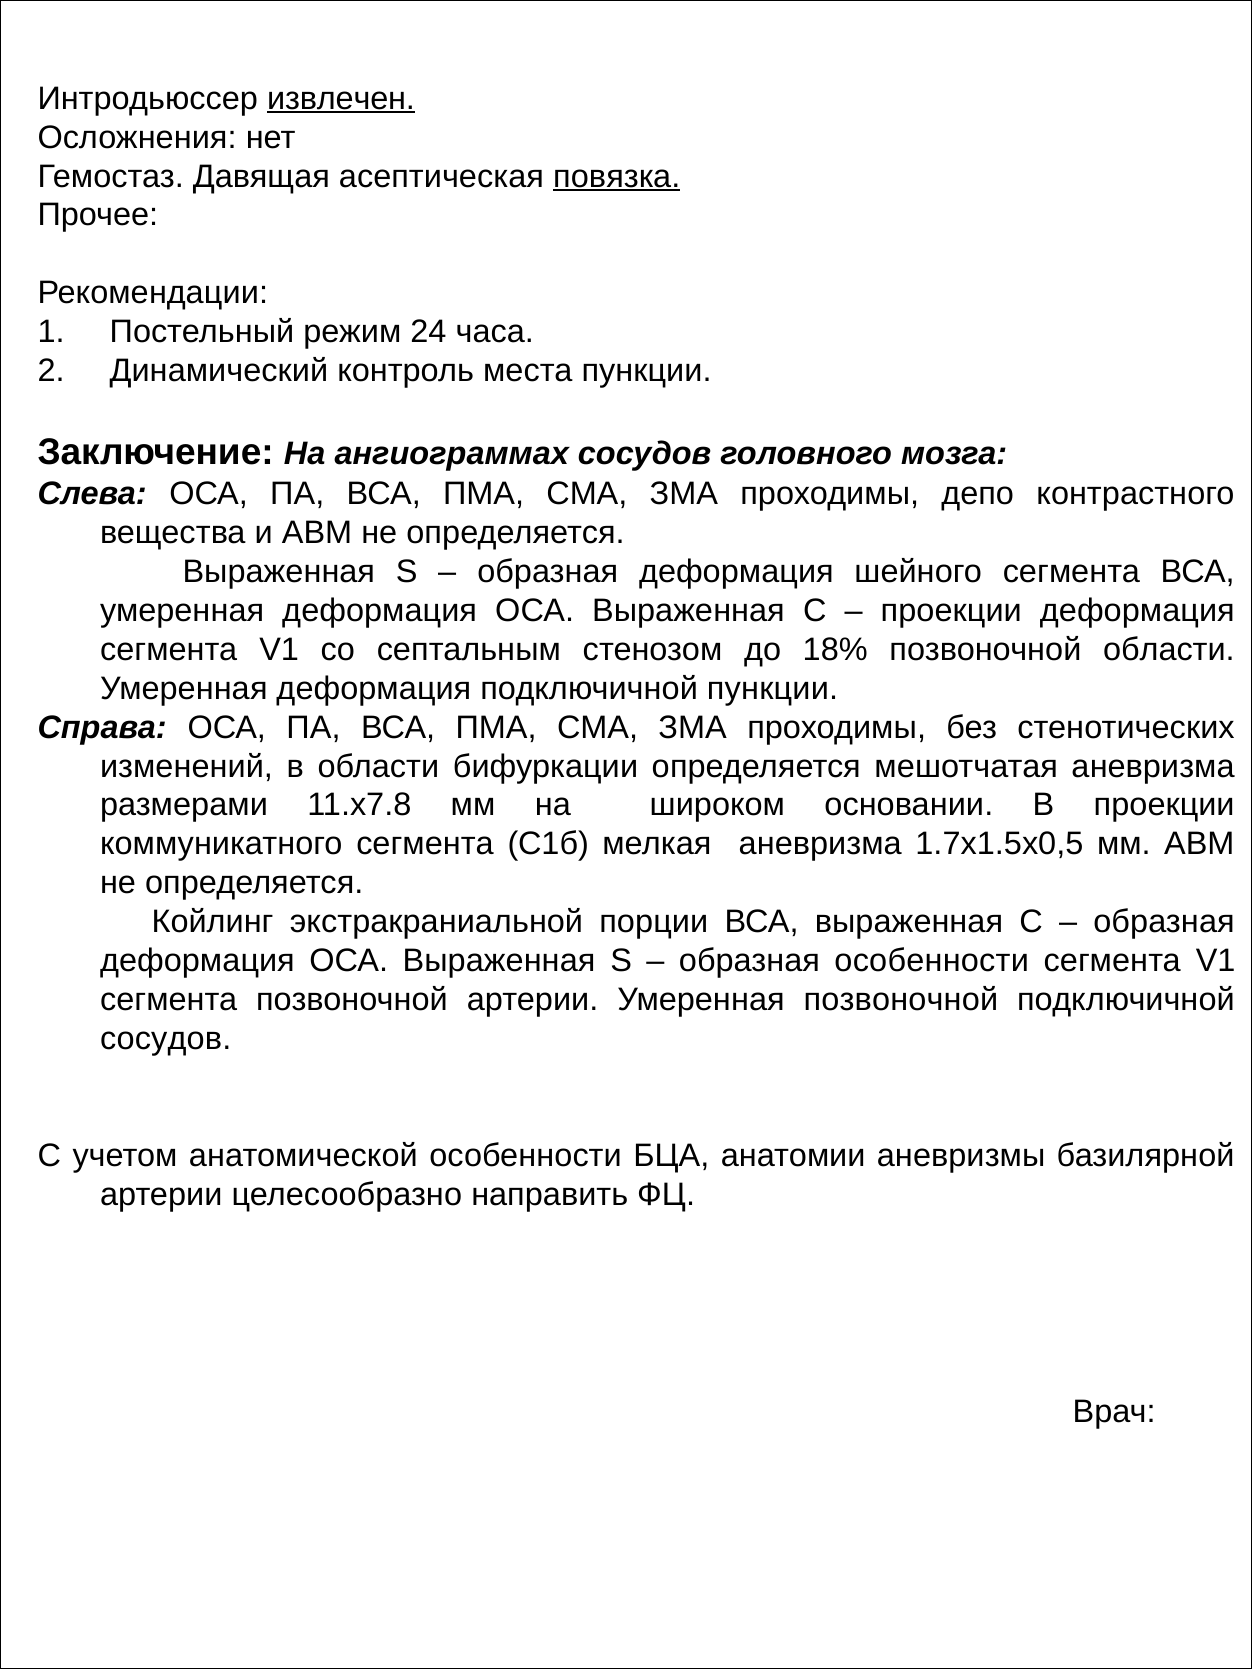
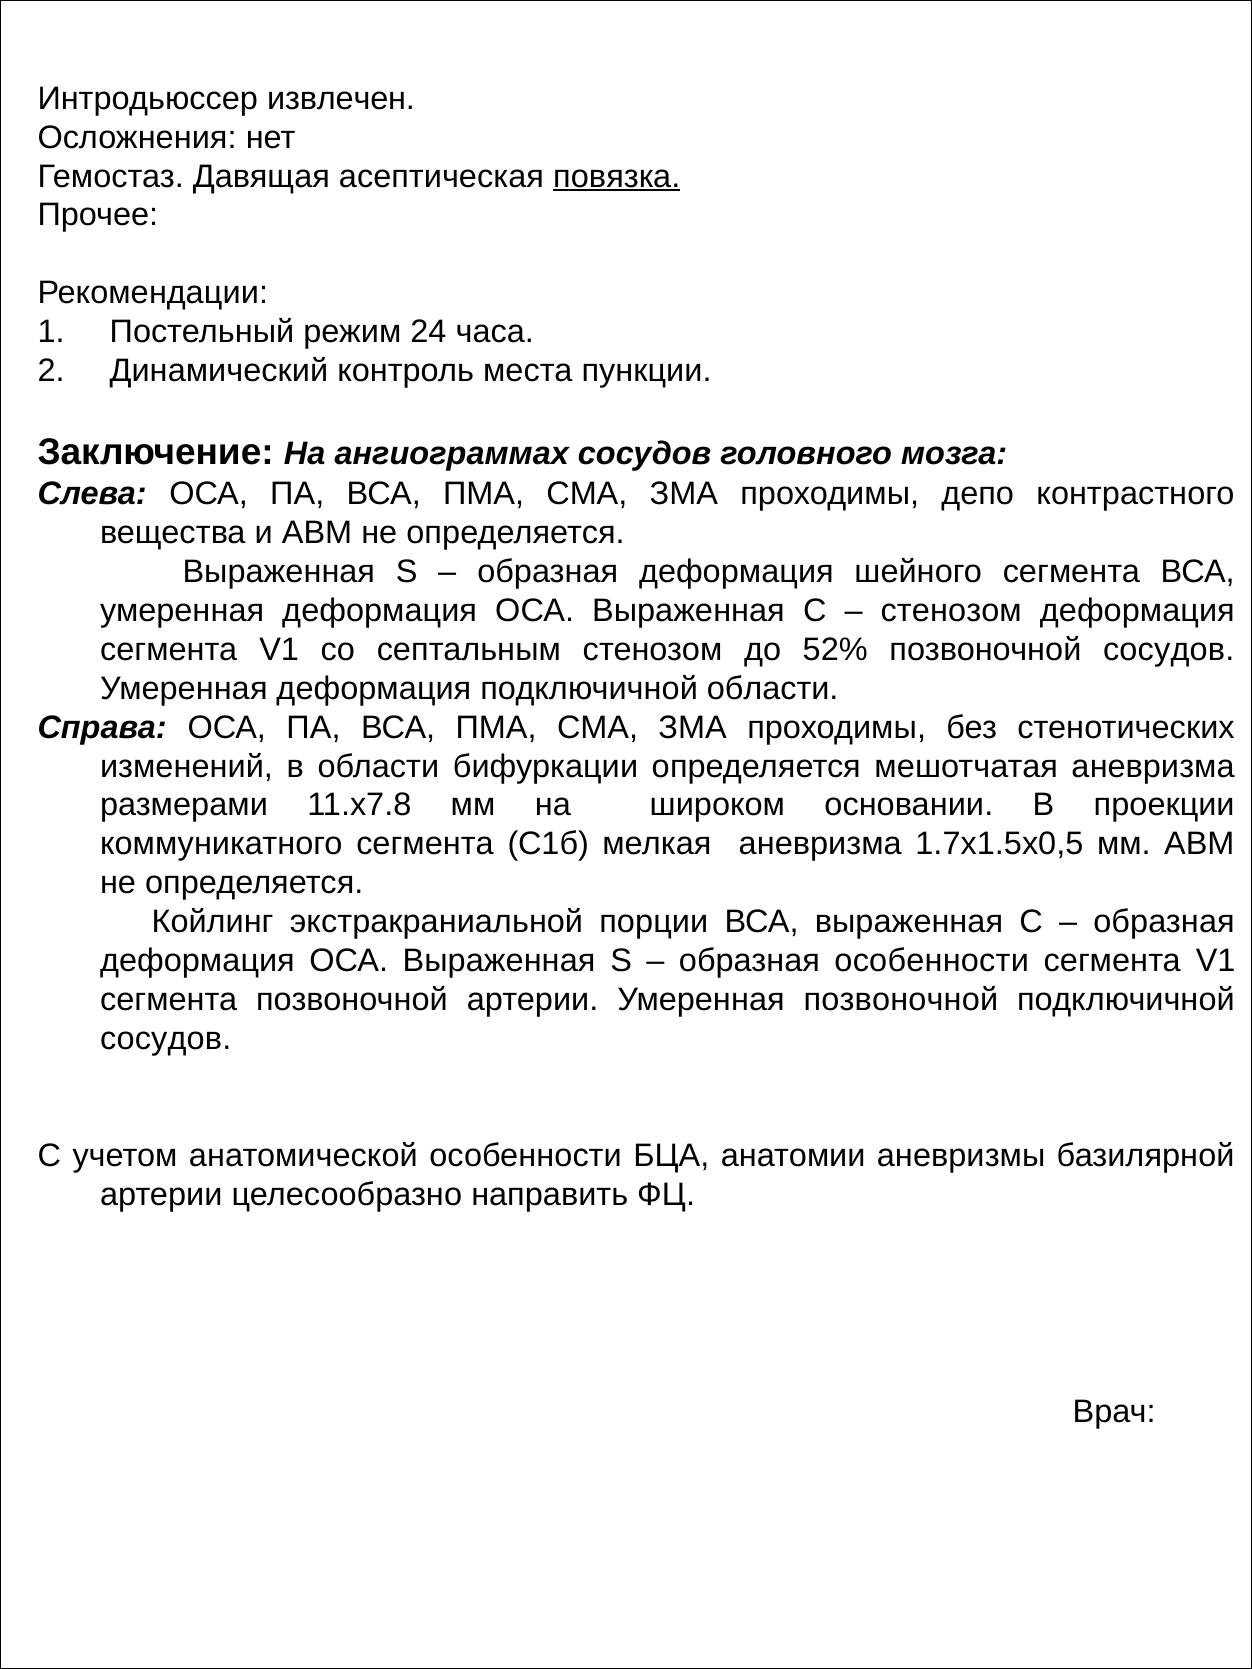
извлечен underline: present -> none (341, 98)
проекции: проекции -> стенозом (951, 611)
18%: 18% -> 52% (835, 650)
позвоночной области: области -> сосудов (1169, 650)
подключичной пункции: пункции -> области (773, 689)
